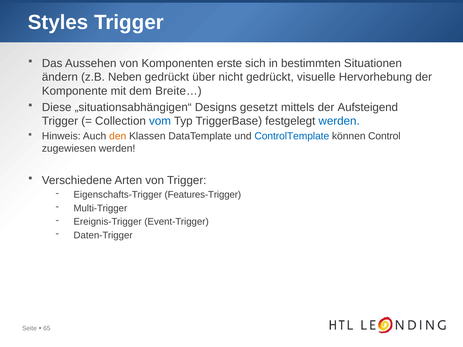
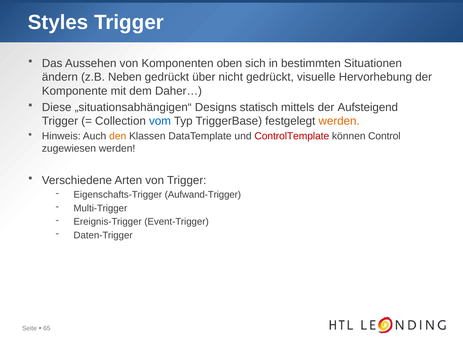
erste: erste -> oben (229, 63)
Breite…: Breite… -> Daher… (178, 91)
gesetzt: gesetzt -> statisch (259, 107)
werden colour: blue -> orange (339, 121)
ControlTemplate colour: blue -> red (292, 136)
Features-Trigger: Features-Trigger -> Aufwand-Trigger (203, 195)
